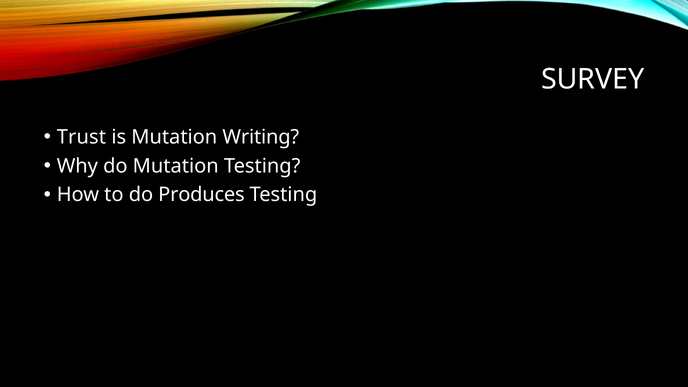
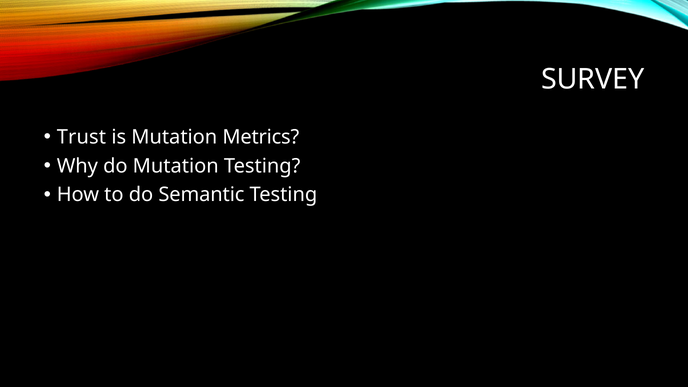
Writing: Writing -> Metrics (261, 137)
Produces: Produces -> Semantic (201, 195)
